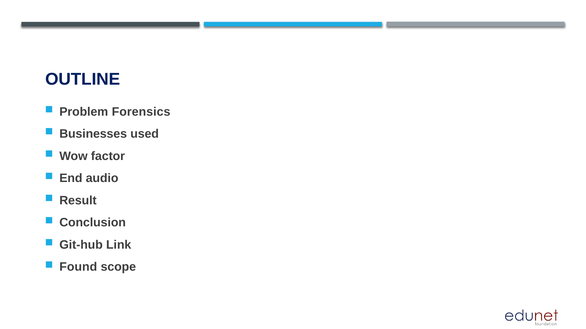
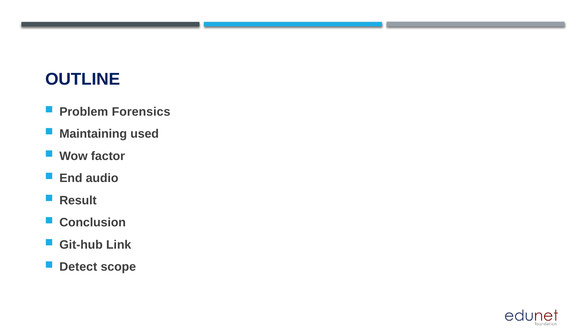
Businesses: Businesses -> Maintaining (93, 134)
Found: Found -> Detect (78, 267)
